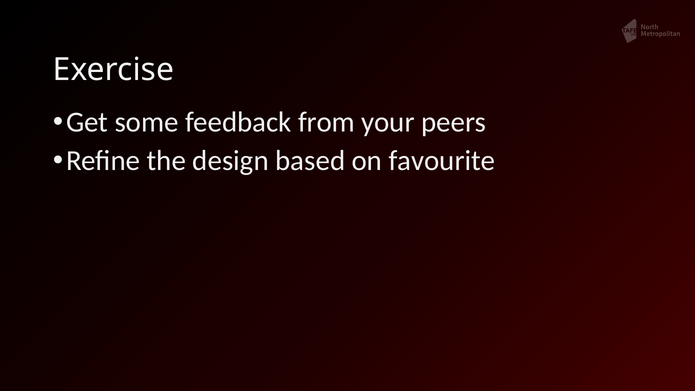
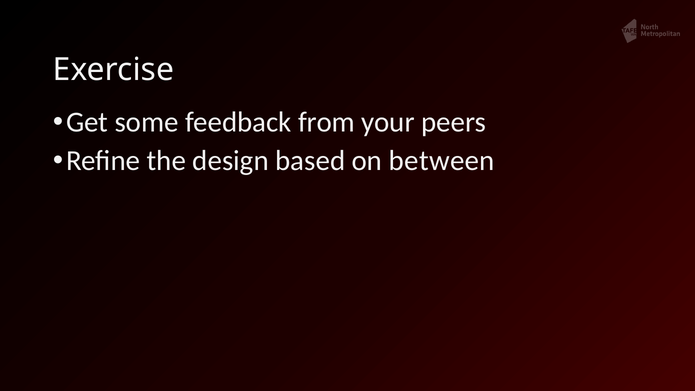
favourite: favourite -> between (442, 161)
